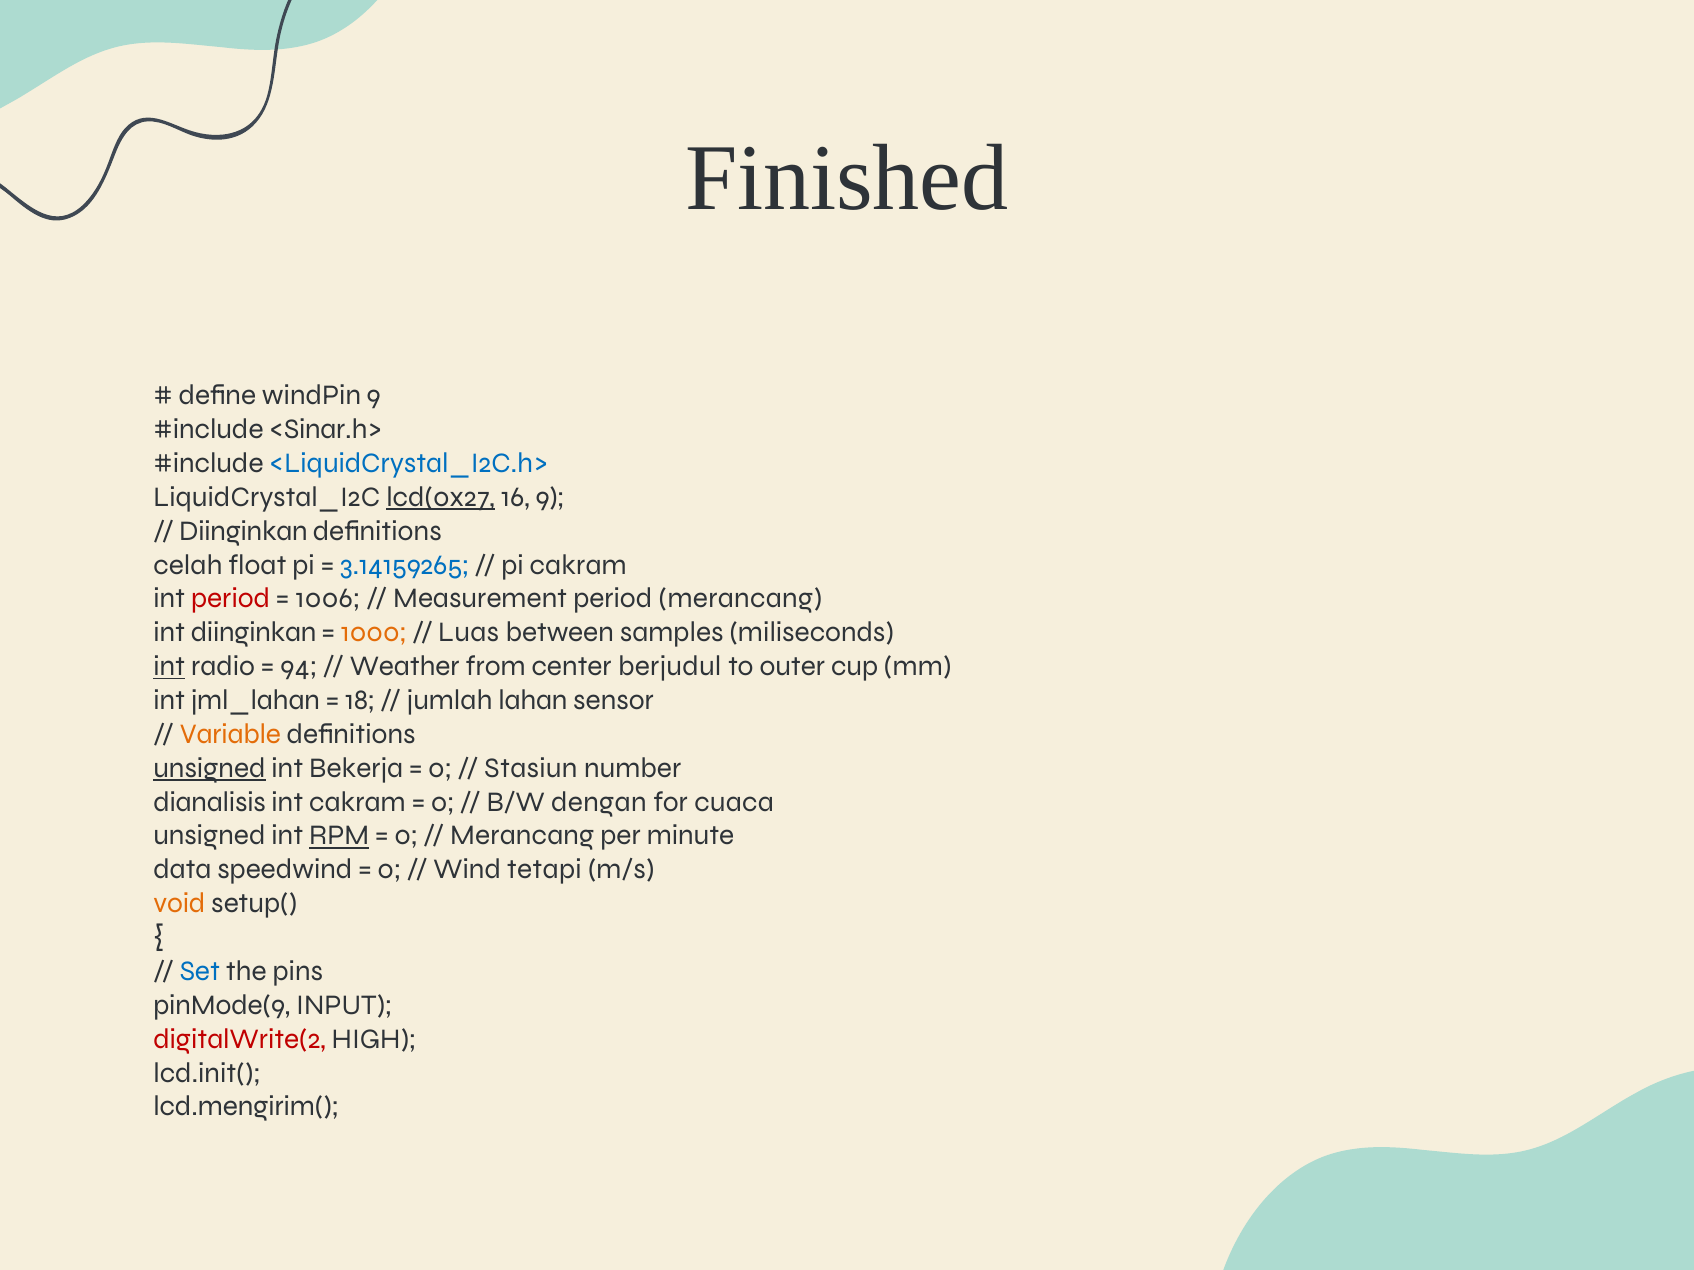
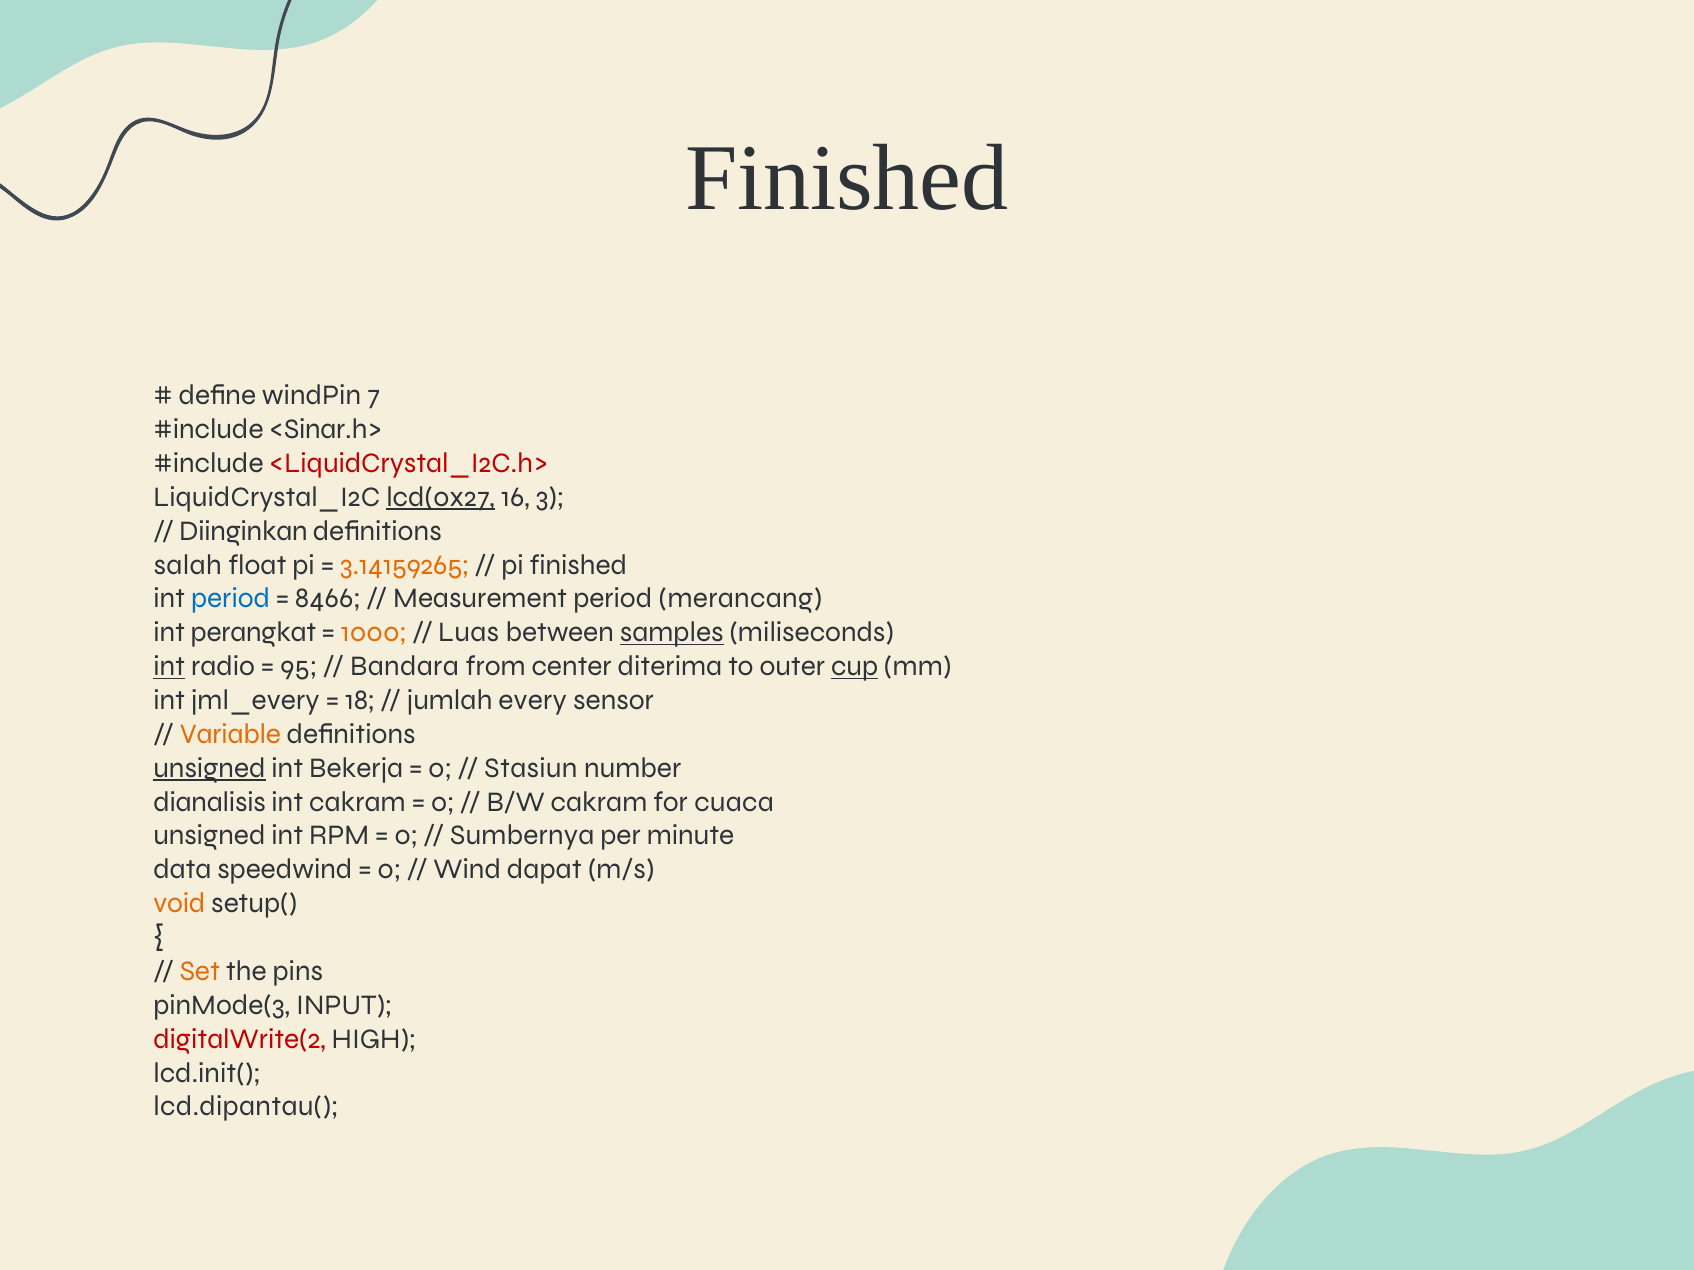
windPin 9: 9 -> 7 (373, 396)
<LiquidCrystal_I2C.h> colour: blue -> red (409, 463)
16 9: 9 -> 3 (550, 497)
celah: celah -> salah (188, 565)
3.14159265 colour: blue -> orange (404, 565)
pi cakram: cakram -> finished (578, 565)
period colour: red -> blue (231, 599)
1006: 1006 -> 8466 (328, 599)
int diinginkan: diinginkan -> perangkat (254, 633)
samples underline: none -> present (672, 633)
94: 94 -> 95 (299, 667)
Weather: Weather -> Bandara (405, 667)
berjudul: berjudul -> diterima (670, 667)
cup underline: none -> present (855, 667)
jml_lahan: jml_lahan -> jml_every (255, 701)
lahan: lahan -> every (533, 701)
B/W dengan: dengan -> cakram (599, 802)
RPM underline: present -> none (339, 836)
Merancang: Merancang -> Sumbernya (522, 836)
tetapi: tetapi -> dapat (544, 870)
Set colour: blue -> orange (200, 972)
pinMode(9: pinMode(9 -> pinMode(3 (222, 1005)
lcd.mengirim(: lcd.mengirim( -> lcd.dipantau( (246, 1107)
